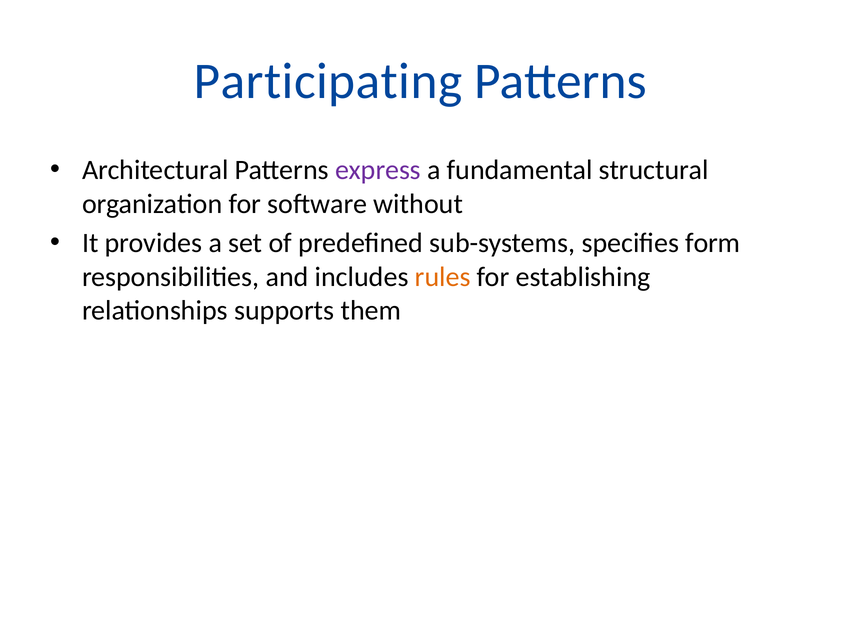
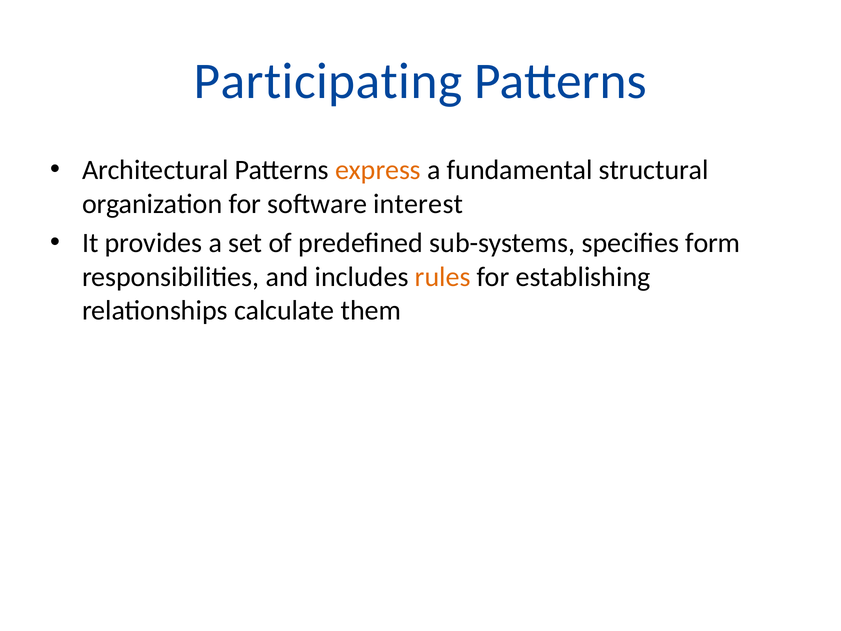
express colour: purple -> orange (378, 170)
without: without -> interest (418, 204)
supports: supports -> calculate (284, 310)
